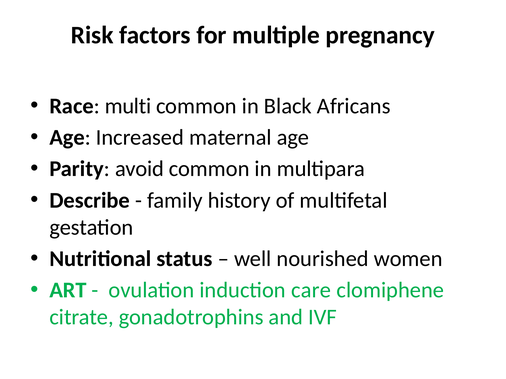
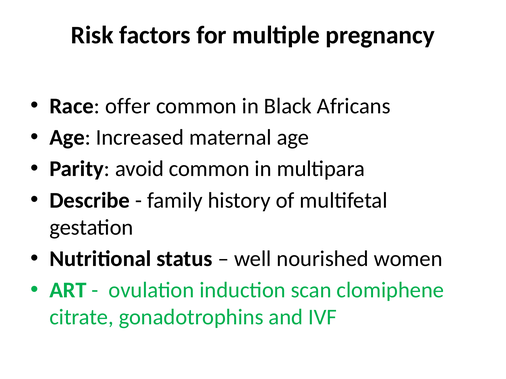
multi: multi -> offer (128, 106)
care: care -> scan (311, 291)
